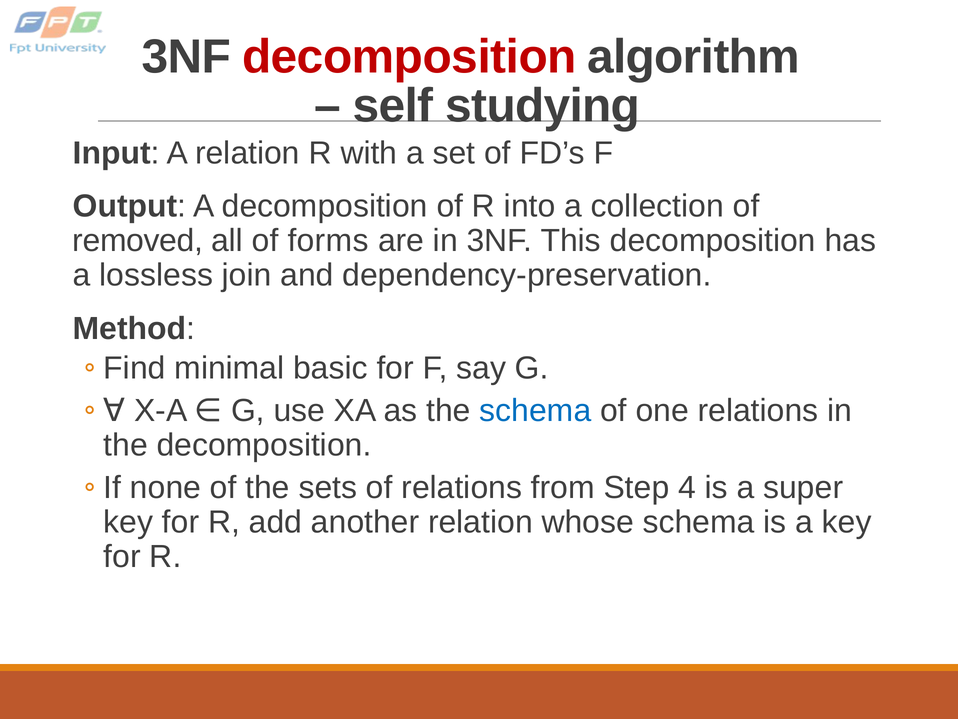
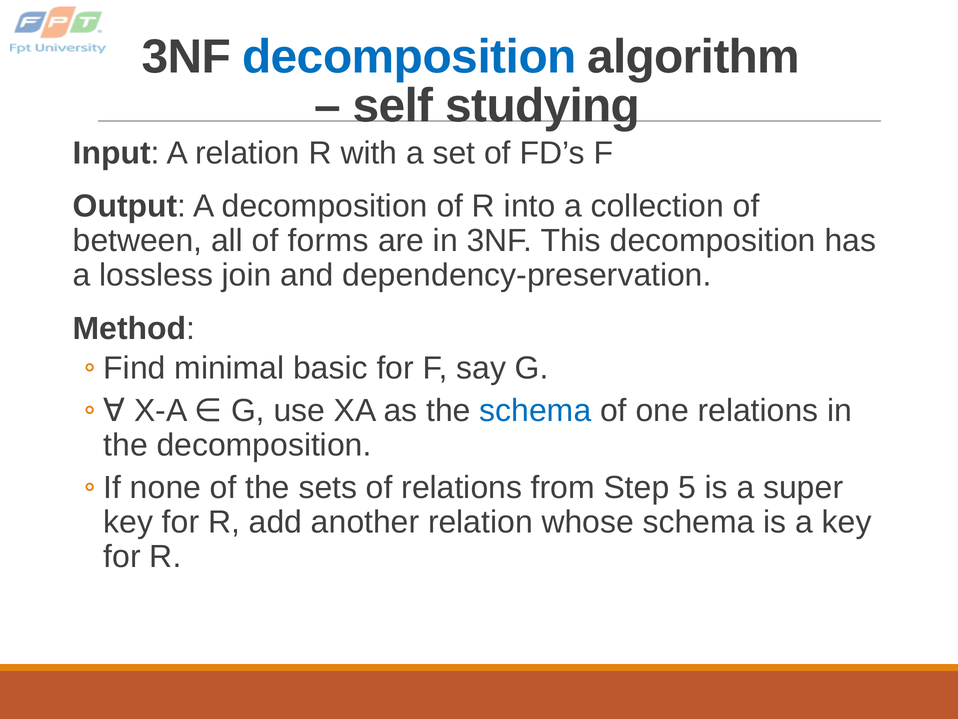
decomposition colour: red -> blue (409, 57)
removed: removed -> between (138, 241)
4: 4 -> 5 (687, 488)
